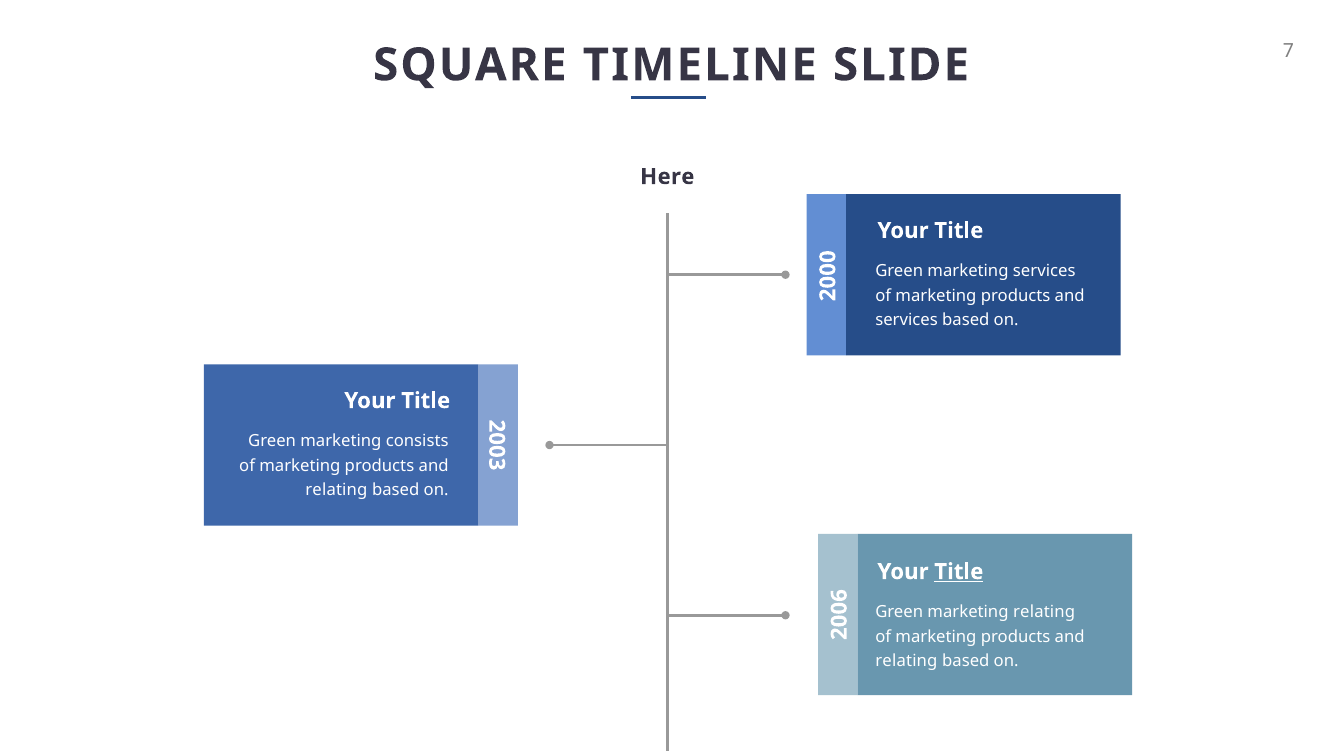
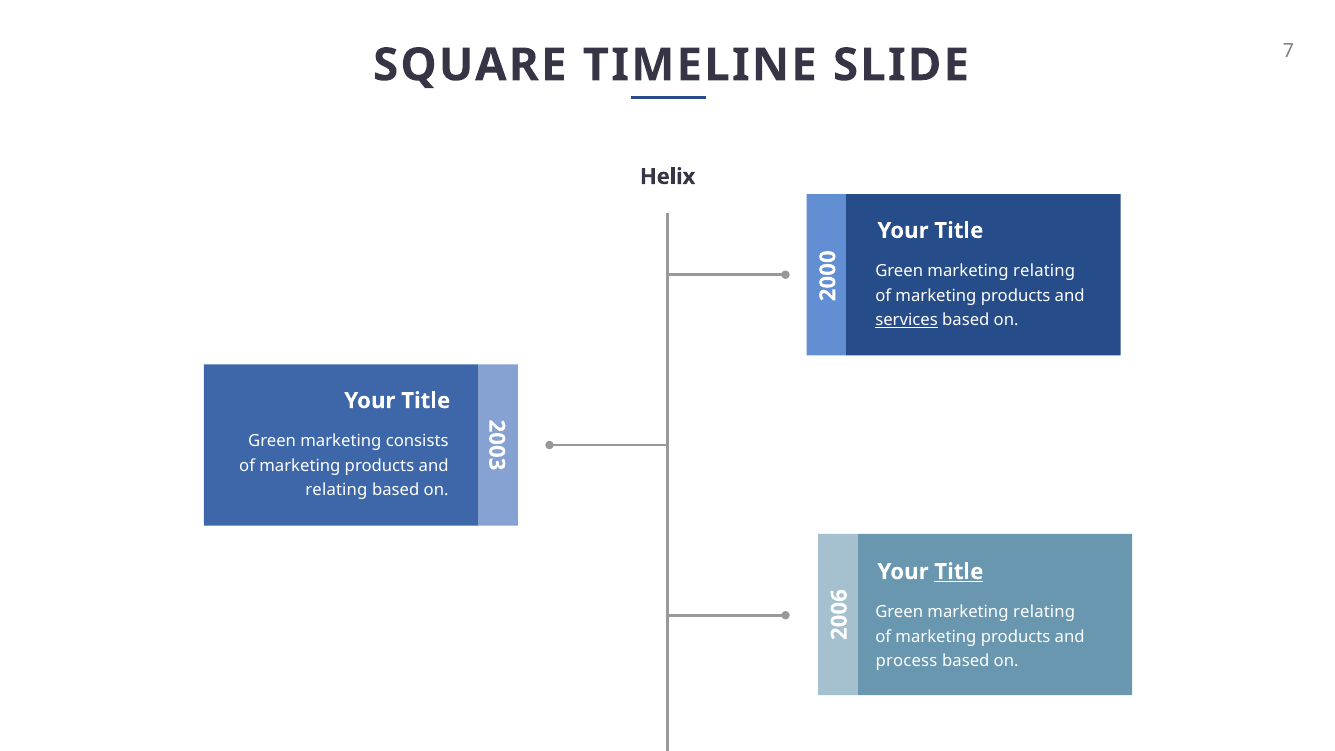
Here: Here -> Helix (668, 177)
services: services -> relating (1044, 271)
services underline: none -> present (907, 320)
relating: relating -> process (906, 661)
